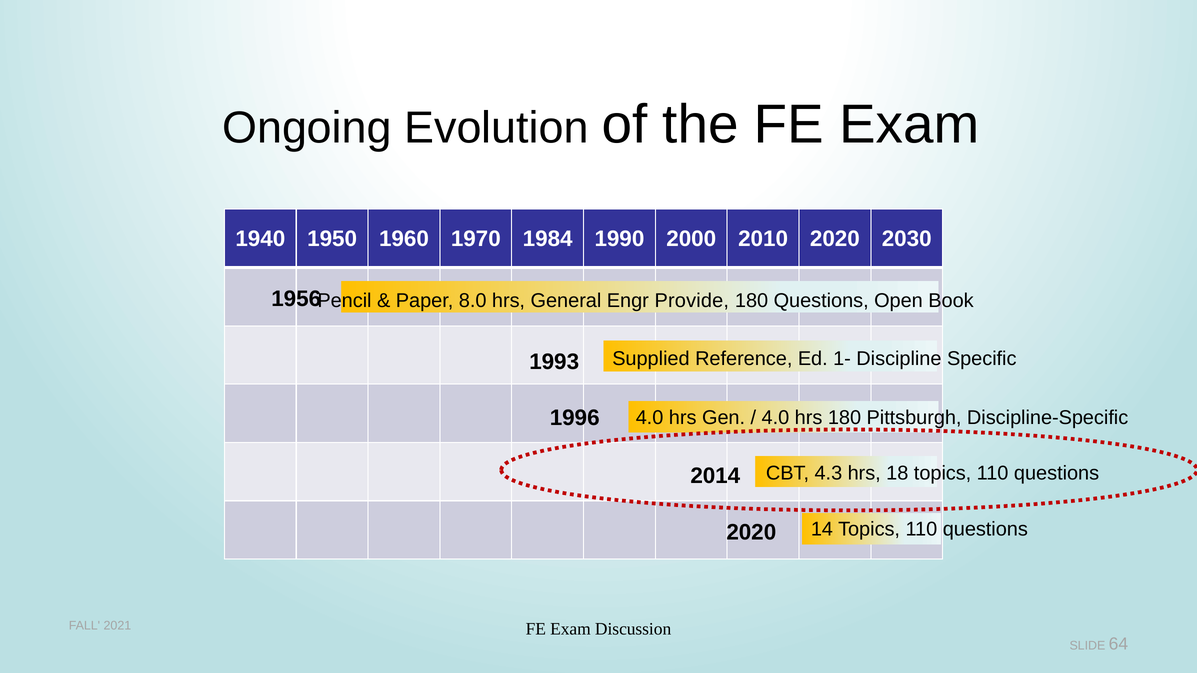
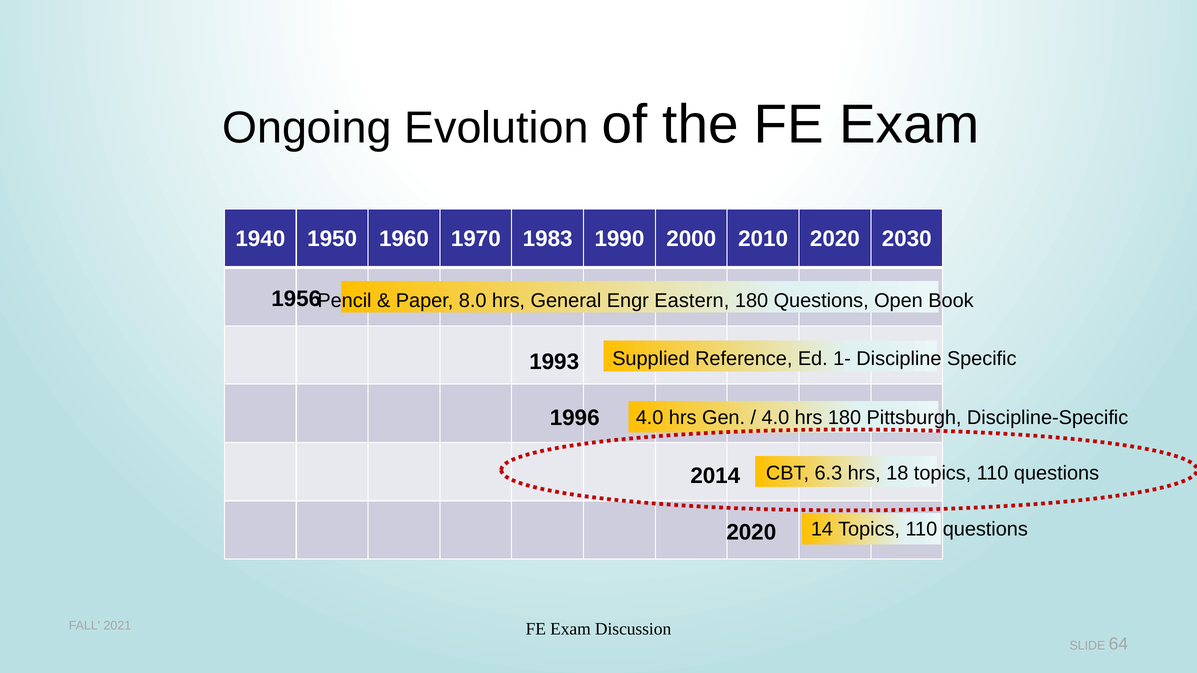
1984: 1984 -> 1983 (548, 239)
Provide: Provide -> Eastern (692, 301)
4.3: 4.3 -> 6.3 (828, 474)
